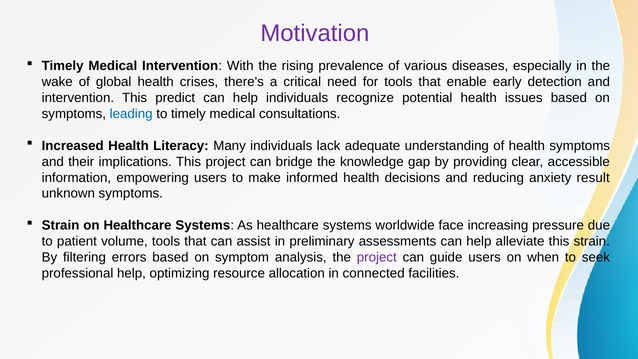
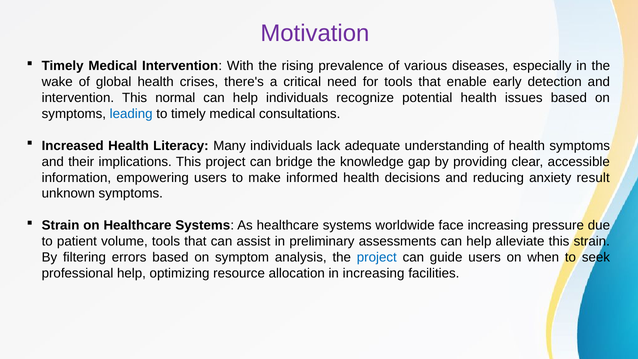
predict: predict -> normal (175, 98)
project colour: purple -> blue (377, 257)
in connected: connected -> increasing (374, 273)
